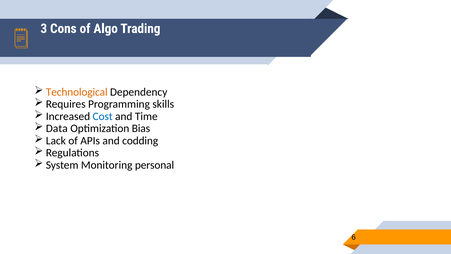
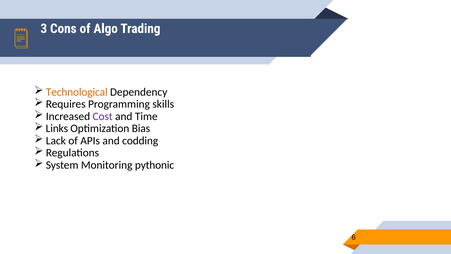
Cost colour: blue -> purple (103, 116)
Data: Data -> Links (57, 128)
personal: personal -> pythonic (155, 165)
